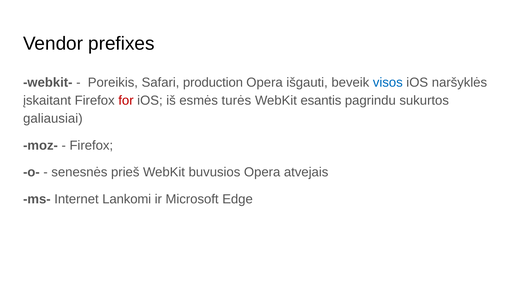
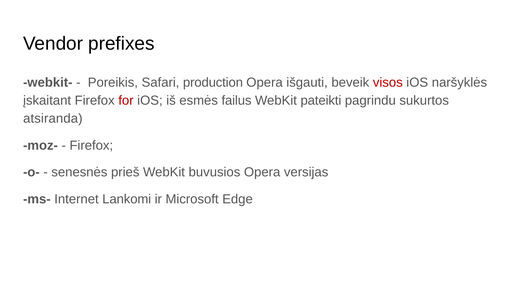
visos colour: blue -> red (388, 82)
turės: turės -> failus (237, 100)
esantis: esantis -> pateikti (321, 100)
galiausiai: galiausiai -> atsiranda (53, 119)
atvejais: atvejais -> versijas (306, 172)
